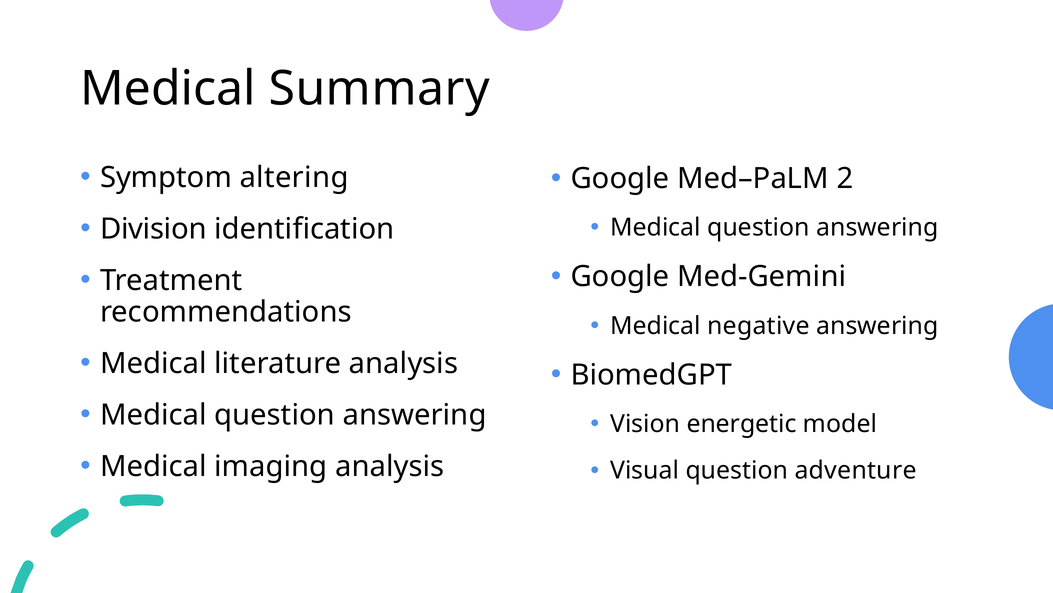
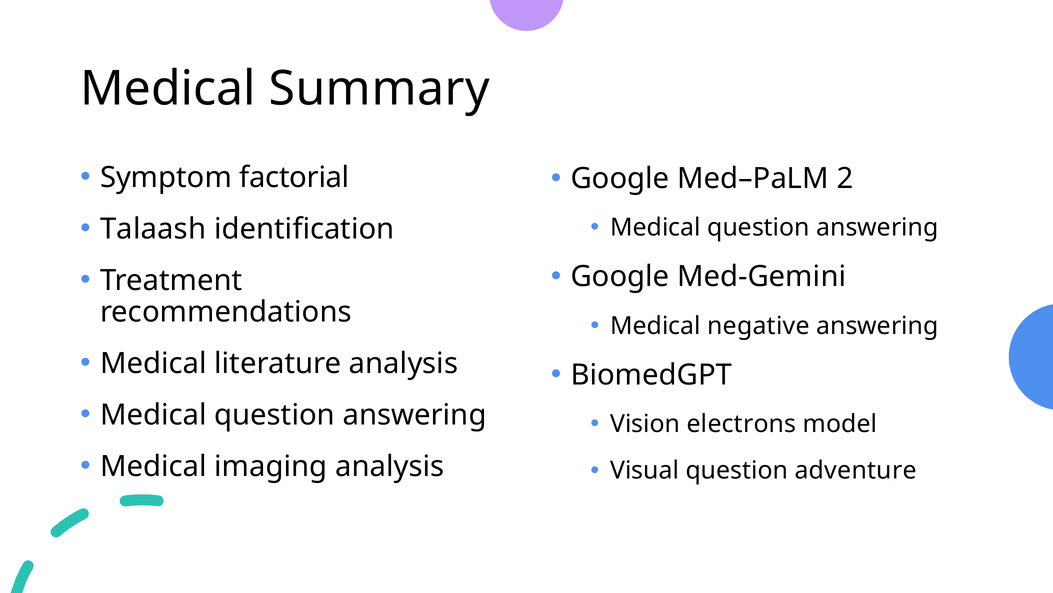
altering: altering -> factorial (294, 177)
Division: Division -> Talaash (153, 229)
energetic: energetic -> electrons (741, 424)
